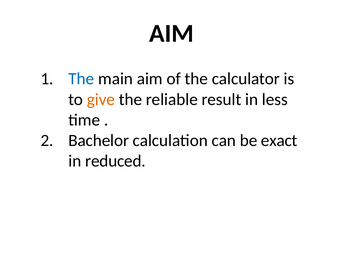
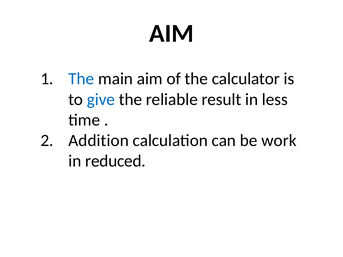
give colour: orange -> blue (101, 99)
Bachelor: Bachelor -> Addition (99, 141)
exact: exact -> work (279, 141)
